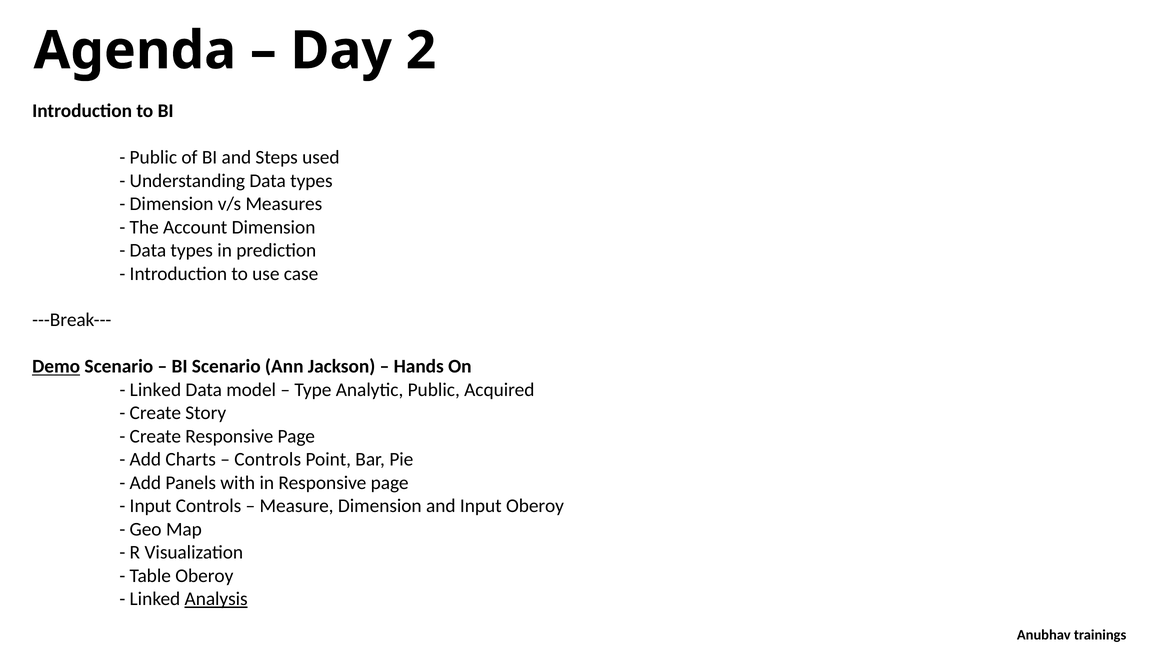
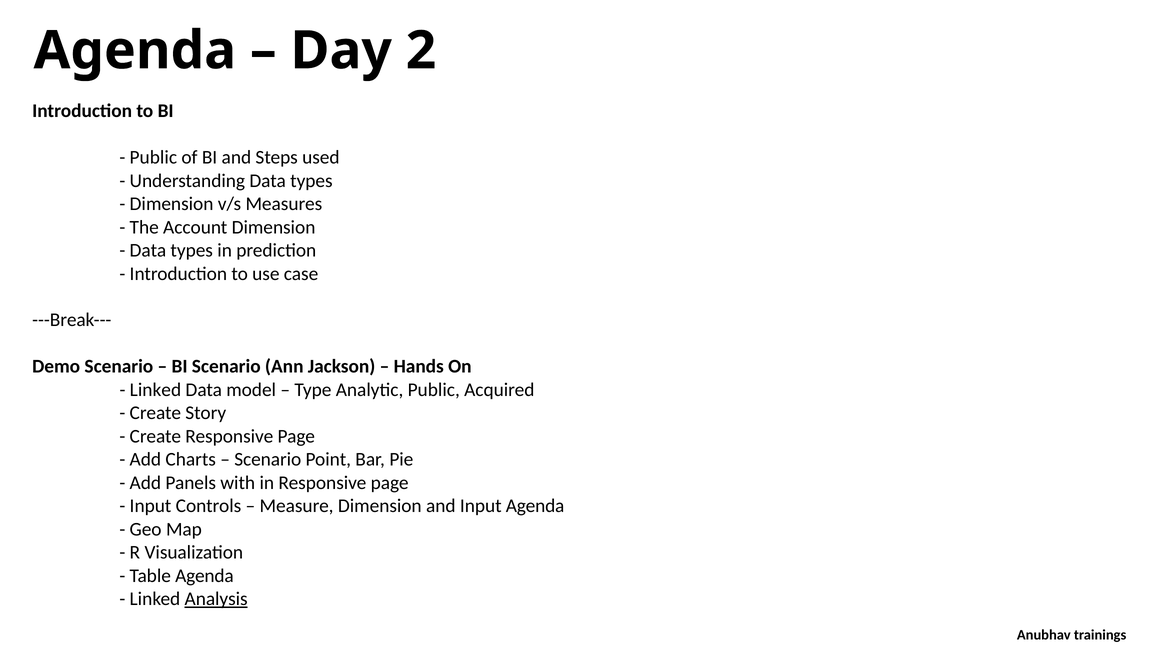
Demo underline: present -> none (56, 367)
Controls: Controls -> Scenario (268, 460)
Input Oberoy: Oberoy -> Agenda (535, 506)
Table Oberoy: Oberoy -> Agenda (204, 576)
